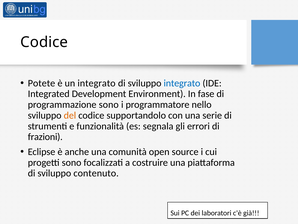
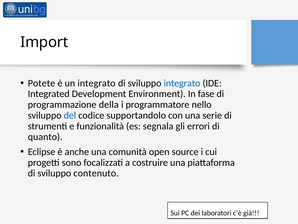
Codice: Codice -> Import (44, 42)
programmazione sono: sono -> della (109, 104)
del colour: orange -> blue (70, 115)
frazioni: frazioni -> quanto (45, 137)
